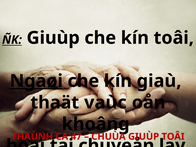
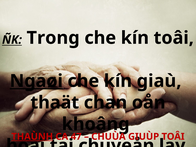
ÑK Giuùp: Giuùp -> Trong (53, 38)
vaùc: vaùc -> chan (105, 103)
THAÙNH underline: none -> present (32, 137)
